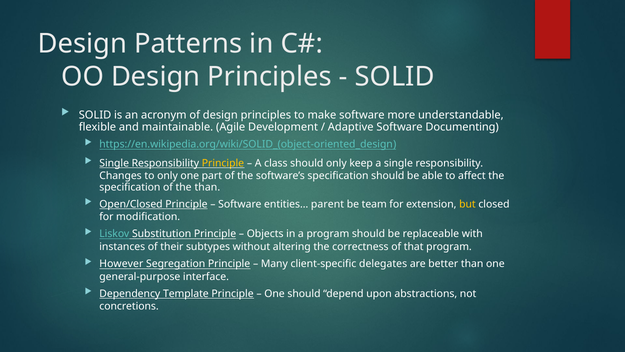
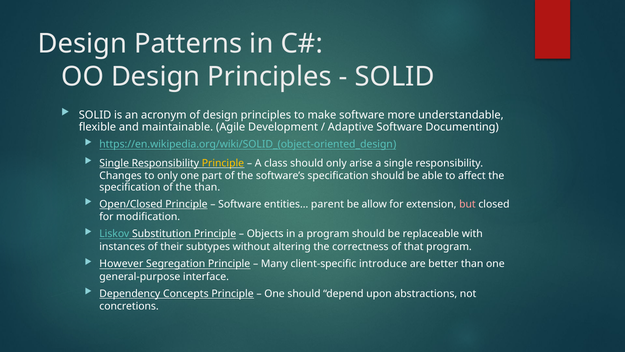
keep: keep -> arise (361, 163)
team: team -> allow (374, 204)
but colour: yellow -> pink (467, 204)
delegates: delegates -> introduce (383, 264)
Template: Template -> Concepts (186, 293)
